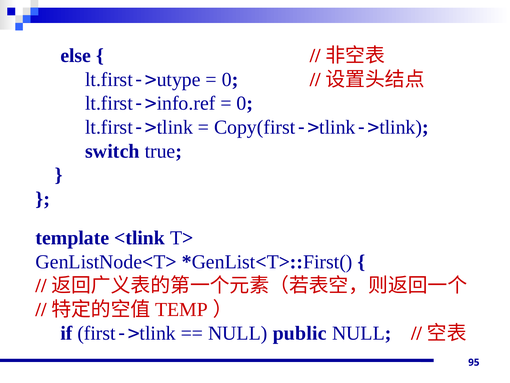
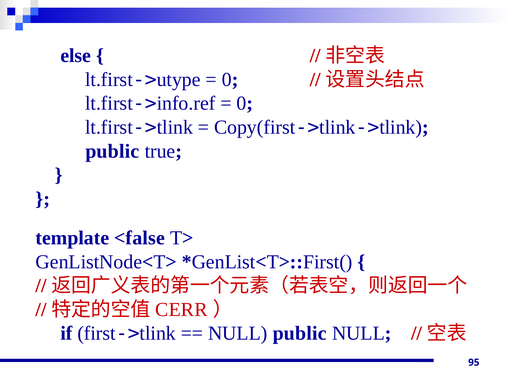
switch: switch -> public (112, 151)
<tlink: <tlink -> <false (140, 238)
TEMP: TEMP -> CERR (181, 309)
